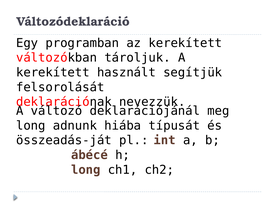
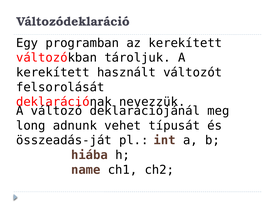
segítjük: segítjük -> változót (193, 72)
hiába: hiába -> vehet (123, 125)
ábécé: ábécé -> hiába (89, 155)
long: long -> name (86, 169)
